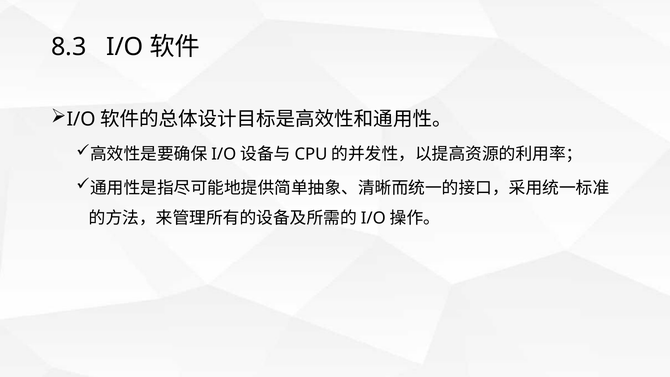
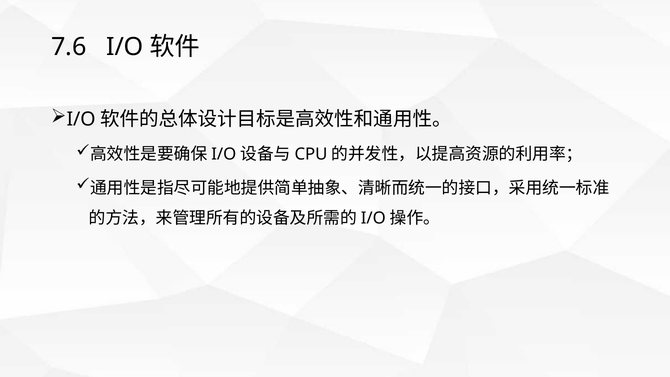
8.3: 8.3 -> 7.6 (69, 47)
